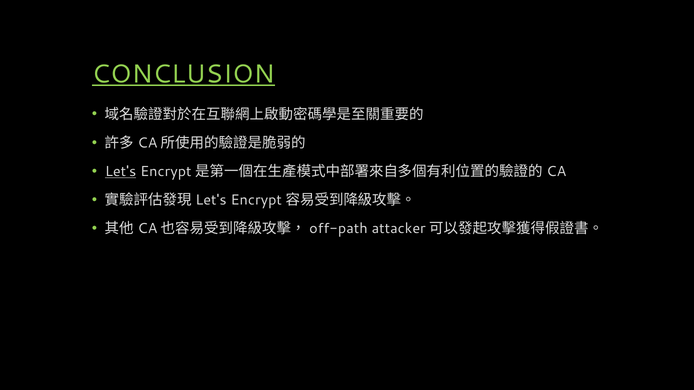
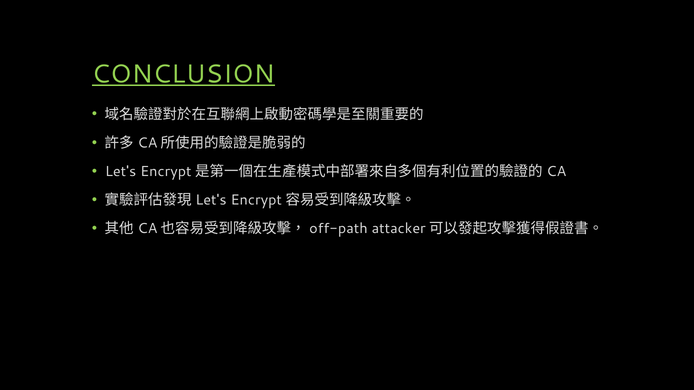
Let's underline: present -> none (121, 172)
